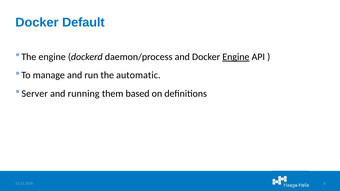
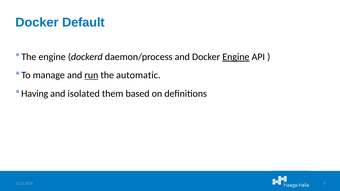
run underline: none -> present (91, 75)
Server: Server -> Having (35, 94)
running: running -> isolated (84, 94)
